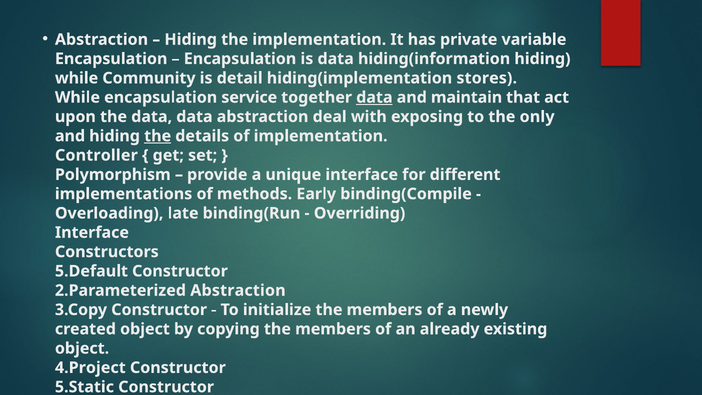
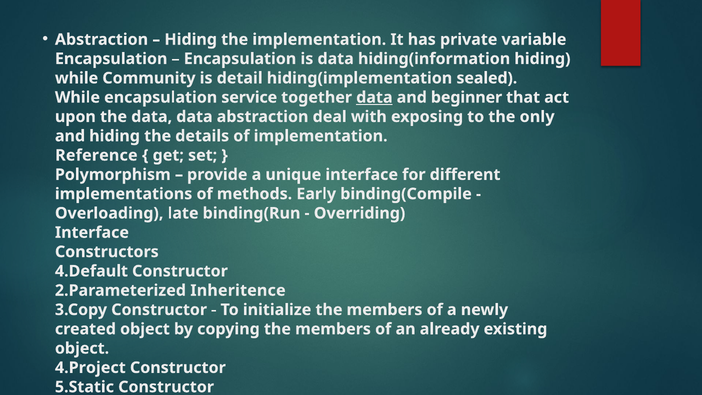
stores: stores -> sealed (487, 78)
maintain: maintain -> beginner (467, 97)
the underline: present -> none (158, 136)
Controller: Controller -> Reference (96, 155)
5.Default: 5.Default -> 4.Default (91, 271)
2.Parameterized Abstraction: Abstraction -> Inheritence (238, 290)
